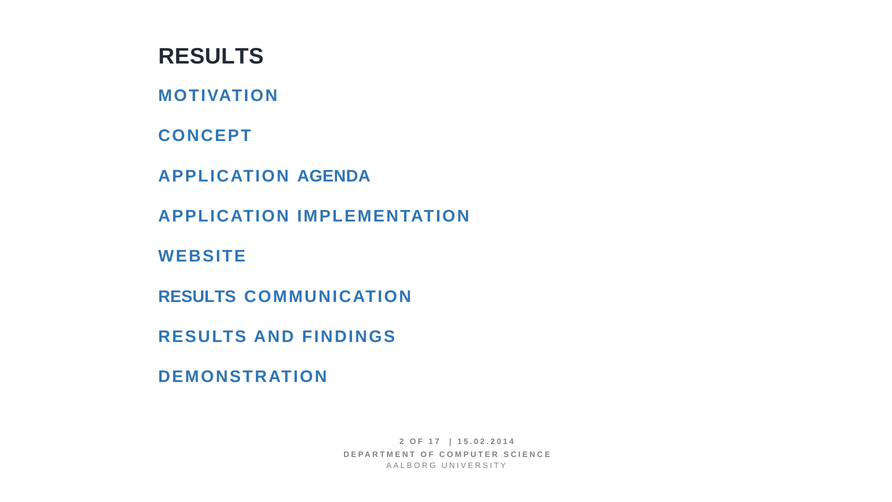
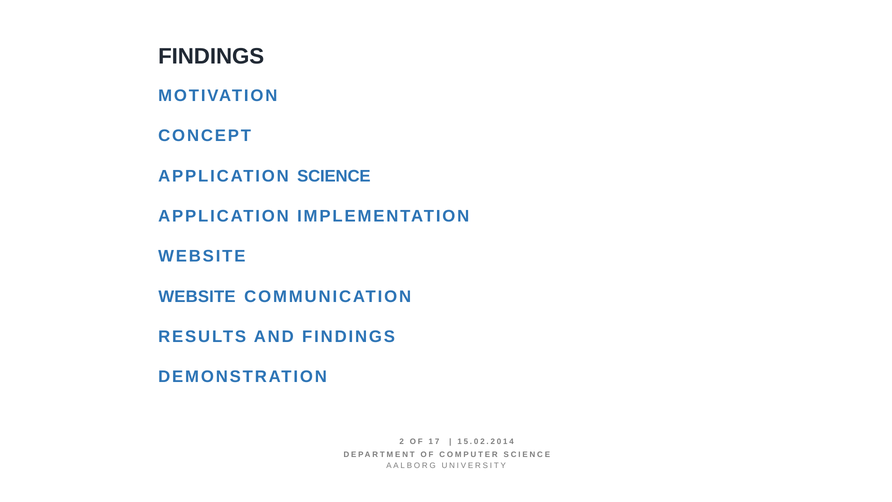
RESULTS: RESULTS -> FINDINGS (211, 56)
APPLICATION AGENDA: AGENDA -> SCIENCE (334, 176)
RESULTS: RESULTS -> WEBSITE (197, 296)
